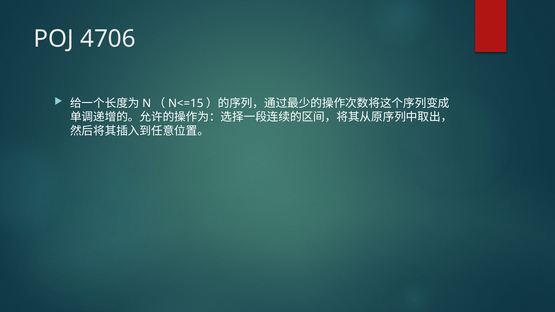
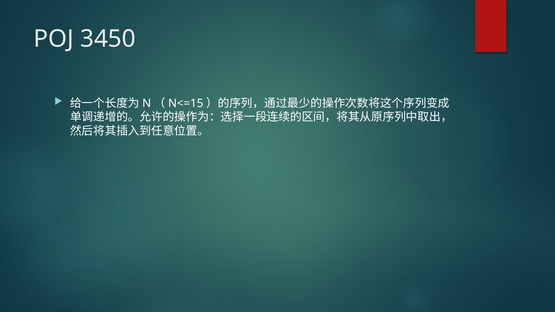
4706: 4706 -> 3450 (108, 39)
